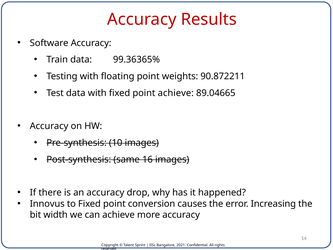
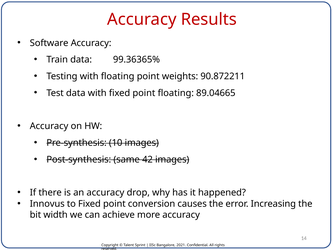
point achieve: achieve -> floating (176, 93)
16: 16 -> 42 (147, 159)
